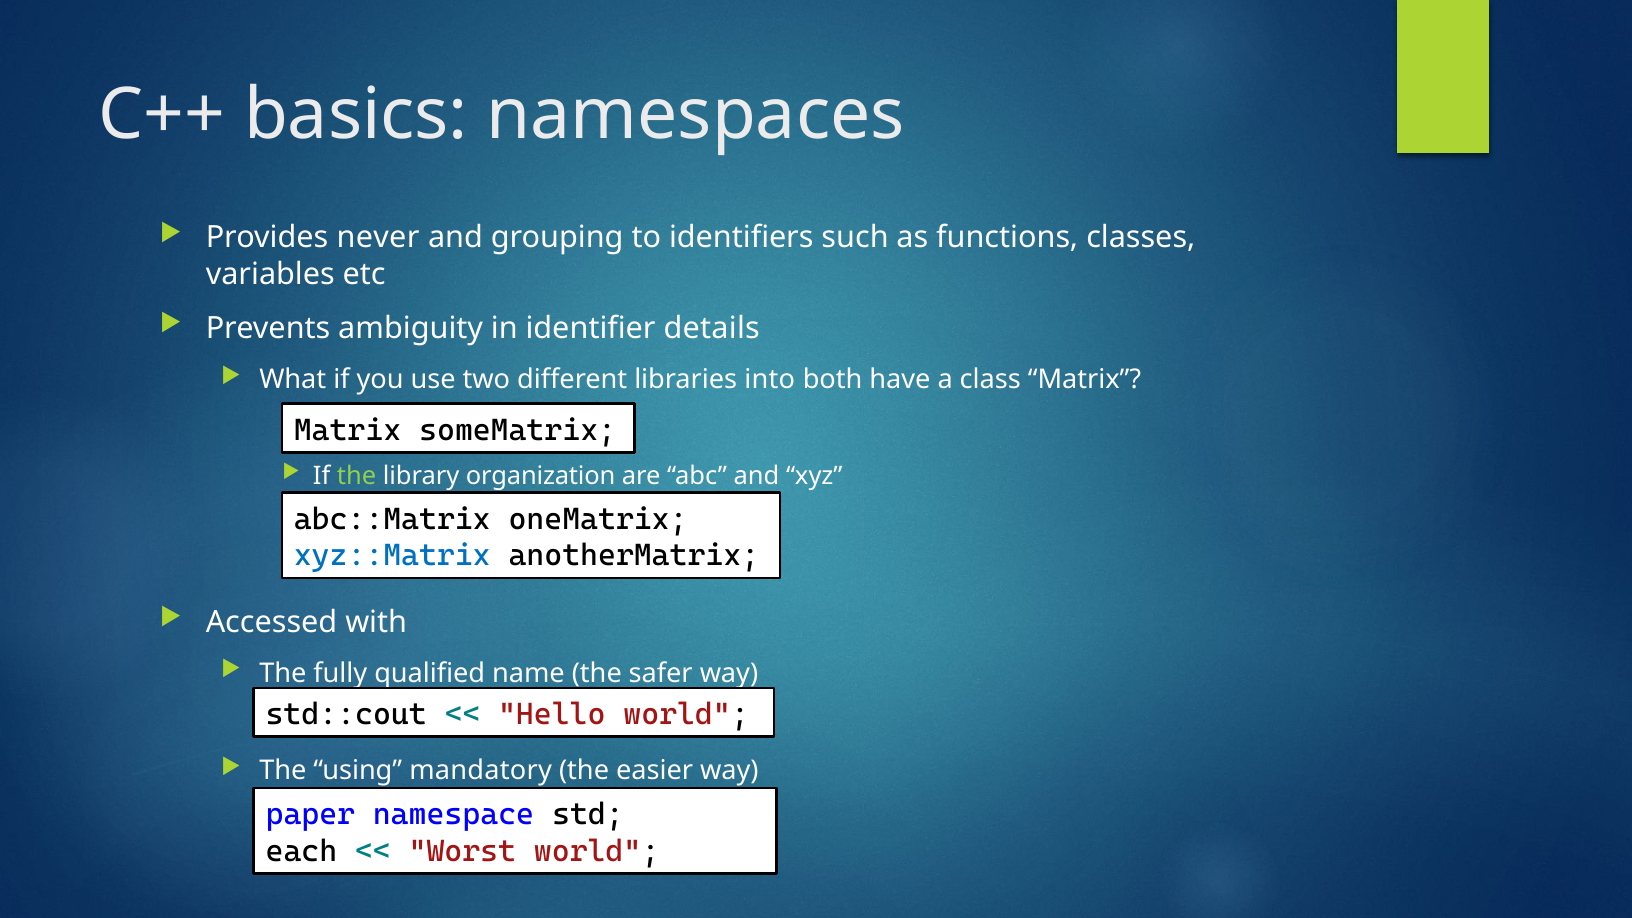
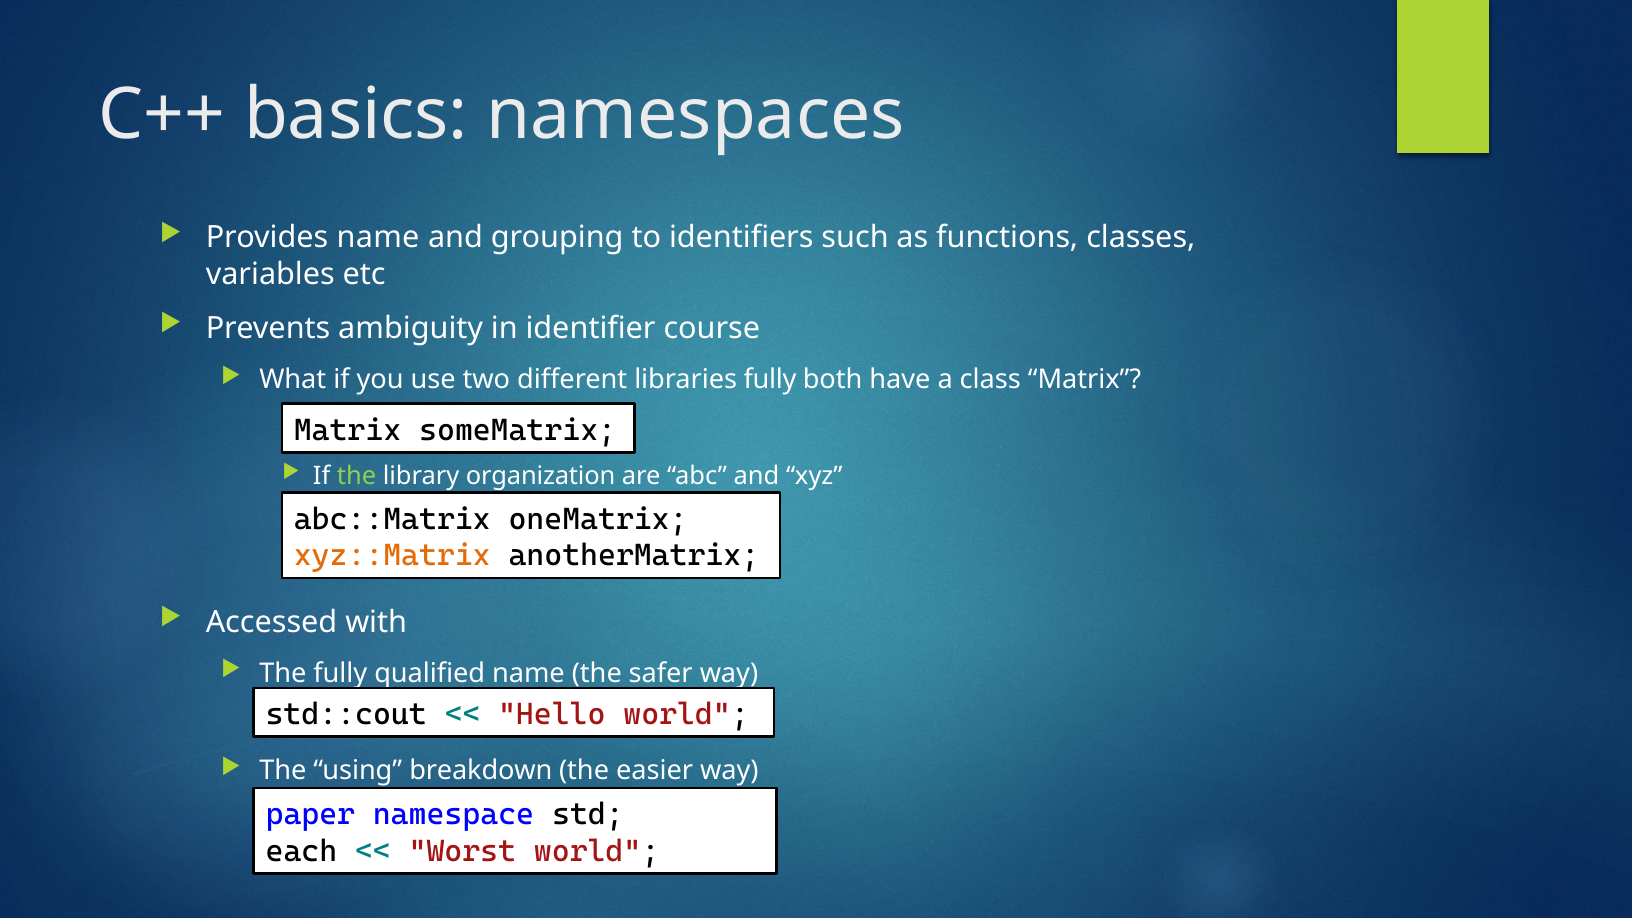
Provides never: never -> name (378, 238)
details: details -> course (712, 328)
libraries into: into -> fully (770, 380)
xyz::Matrix colour: blue -> orange (392, 556)
mandatory: mandatory -> breakdown (481, 771)
